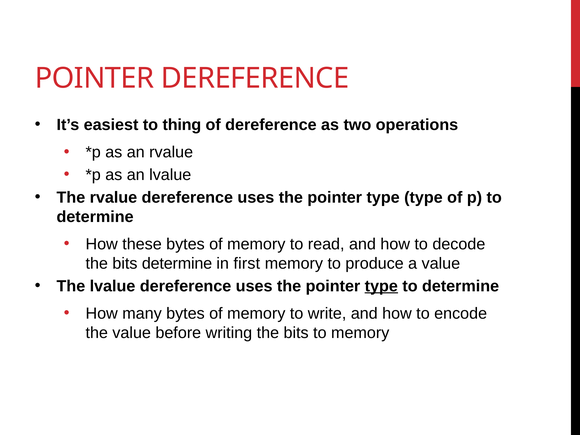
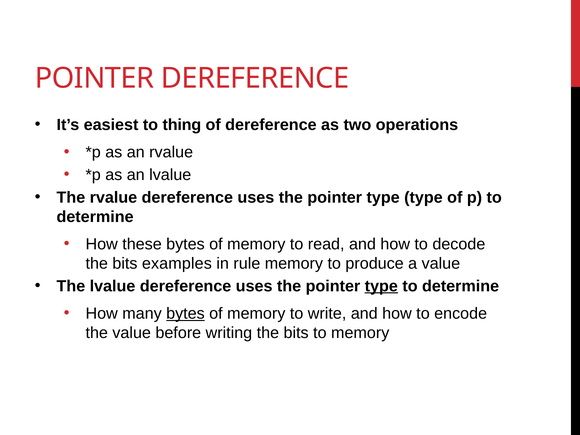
bits determine: determine -> examples (177, 263)
first: first -> rule (247, 263)
bytes underline: none -> present (185, 313)
